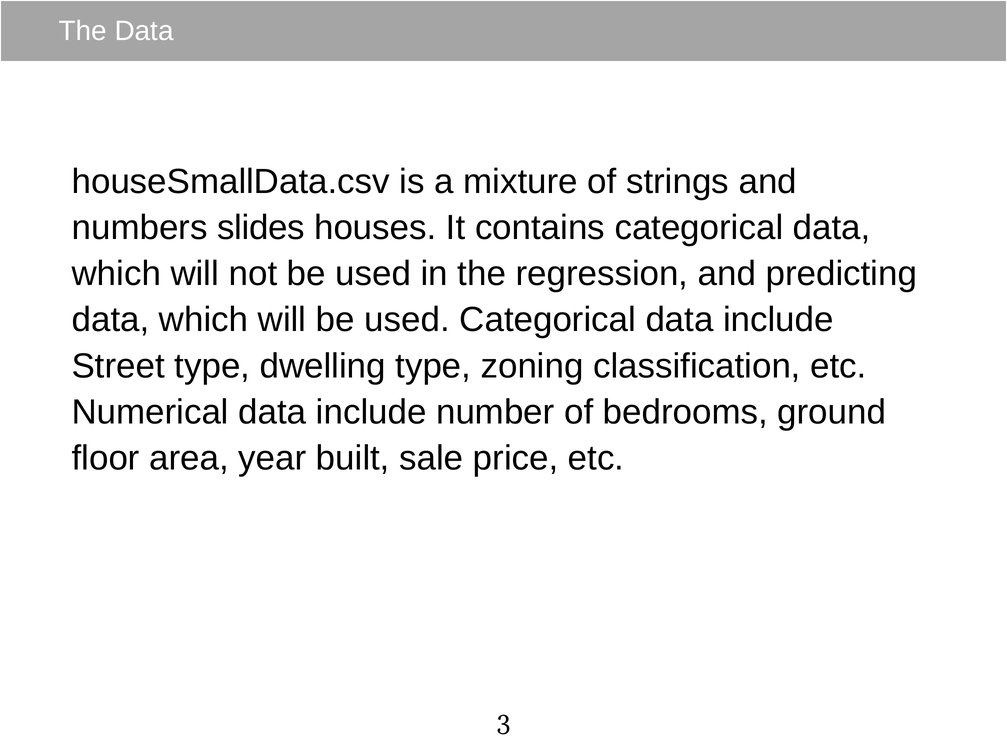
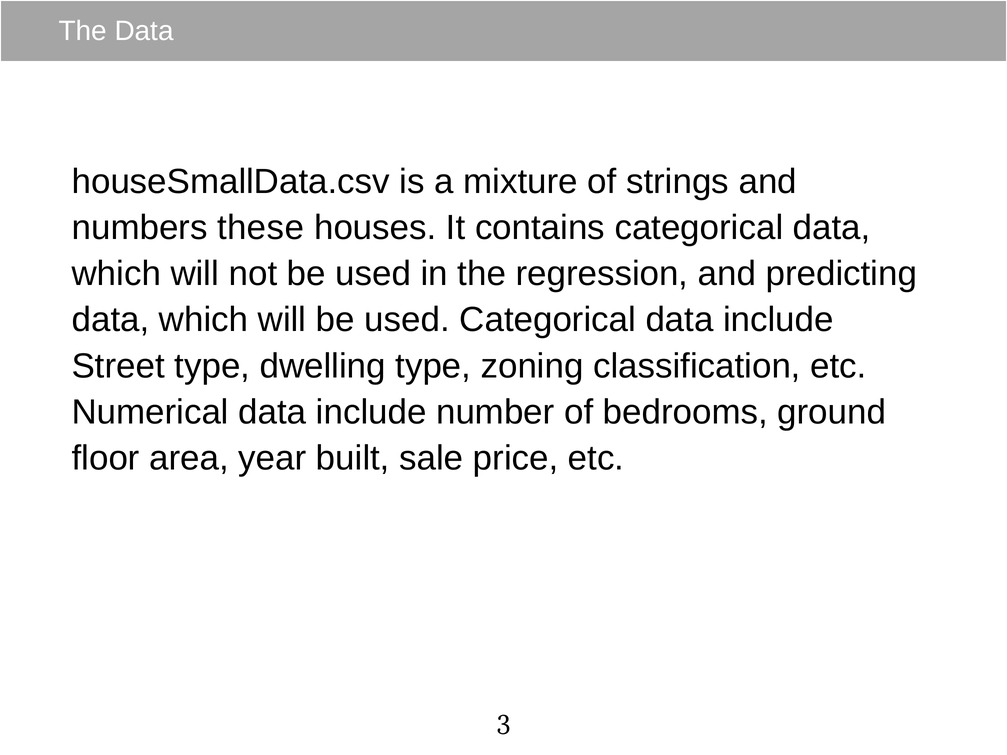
slides: slides -> these (261, 228)
